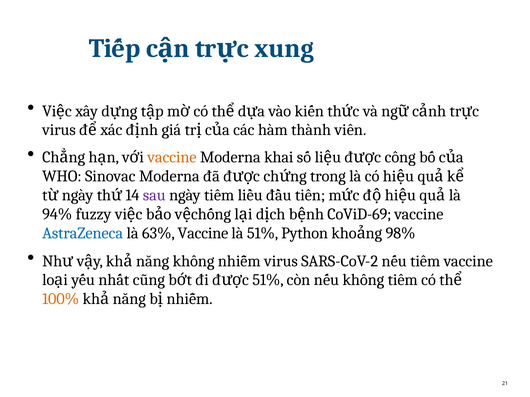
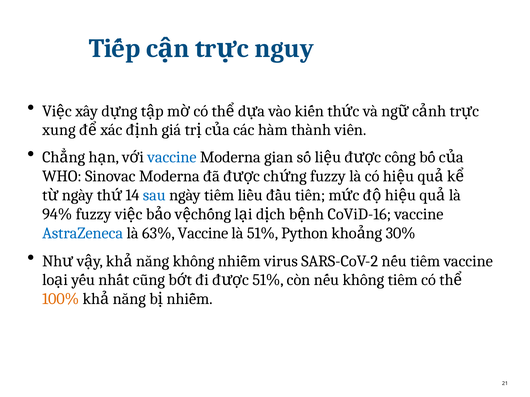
xung: xung -> nguy (284, 48)
virus: virus -> xung (59, 130)
vaccine colour: orange -> blue (172, 157)
khai: khai -> gian (279, 157)
trong: trong -> fuzzy (328, 176)
sau colour: purple -> blue (154, 195)
CoViD-69: CoViD-69 -> CoViD-16 (359, 214)
98%: 98% -> 30% (401, 233)
